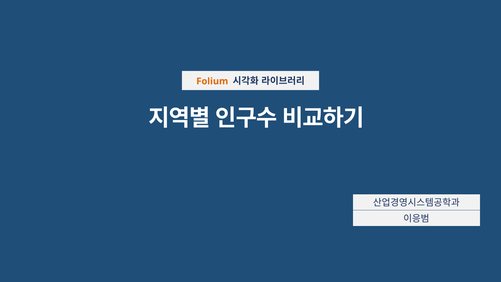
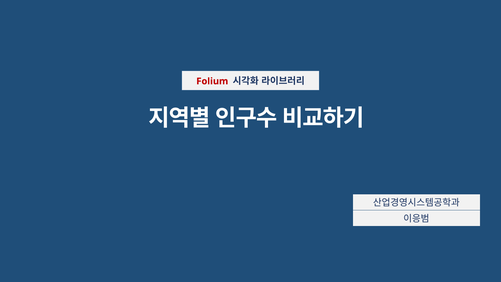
Folium colour: orange -> red (212, 81)
